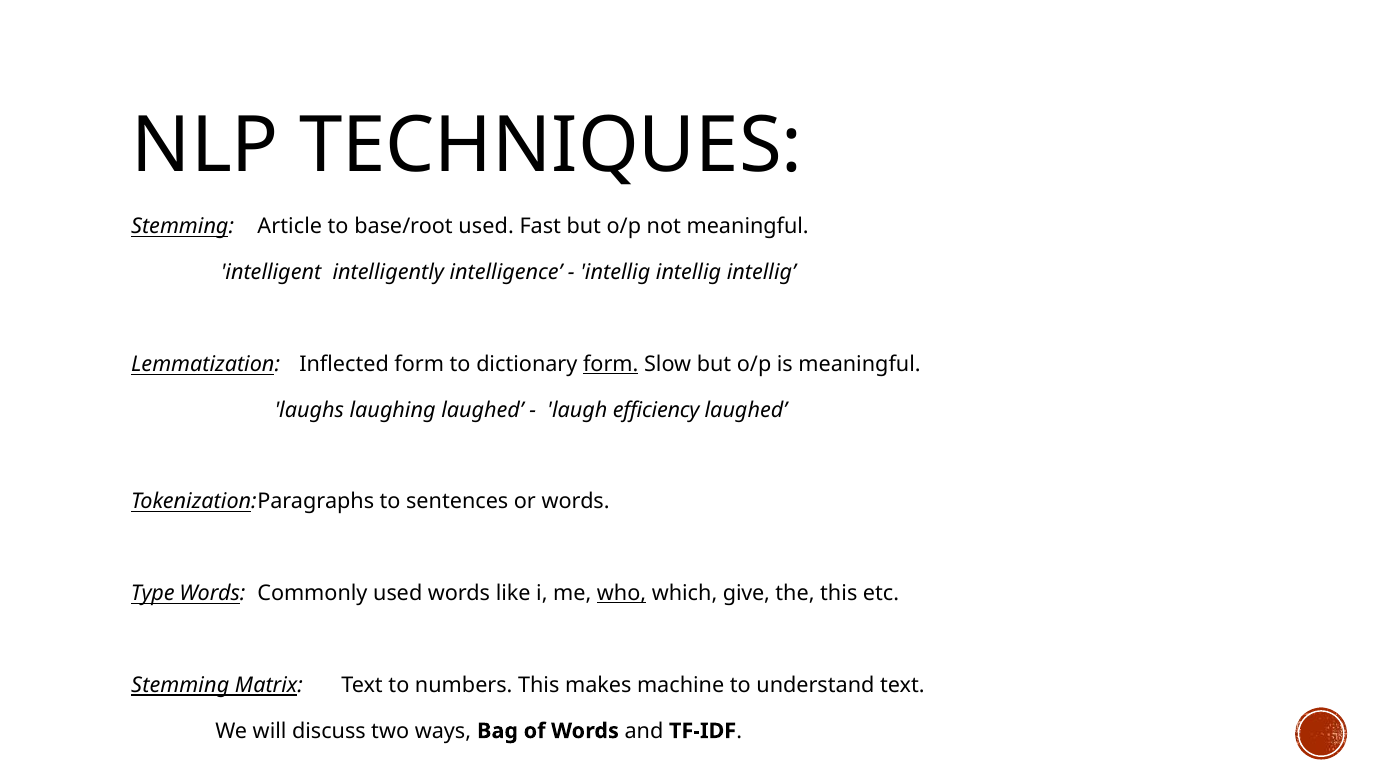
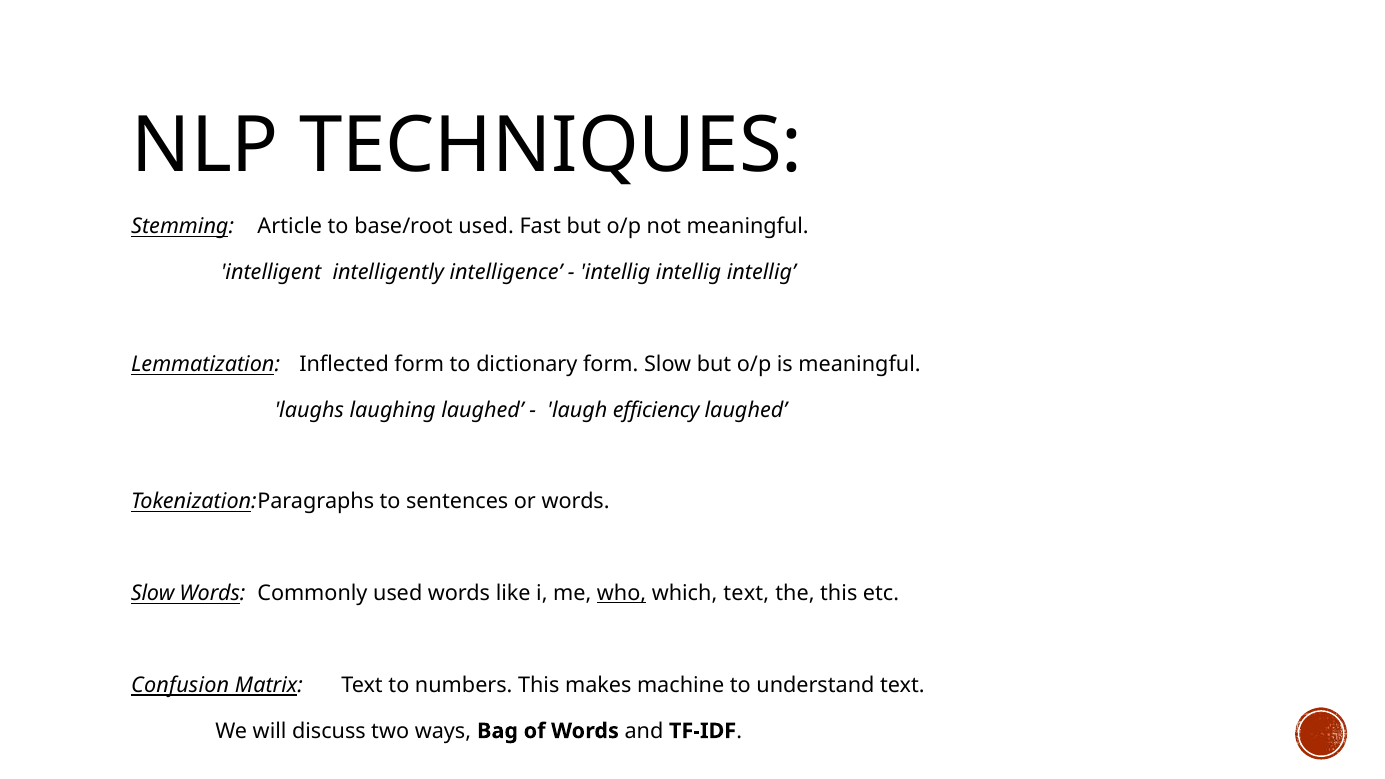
form underline: present -> none (611, 364)
Type: Type -> Slow (153, 593)
which give: give -> text (746, 593)
Stemming: Stemming -> Confusion (180, 685)
